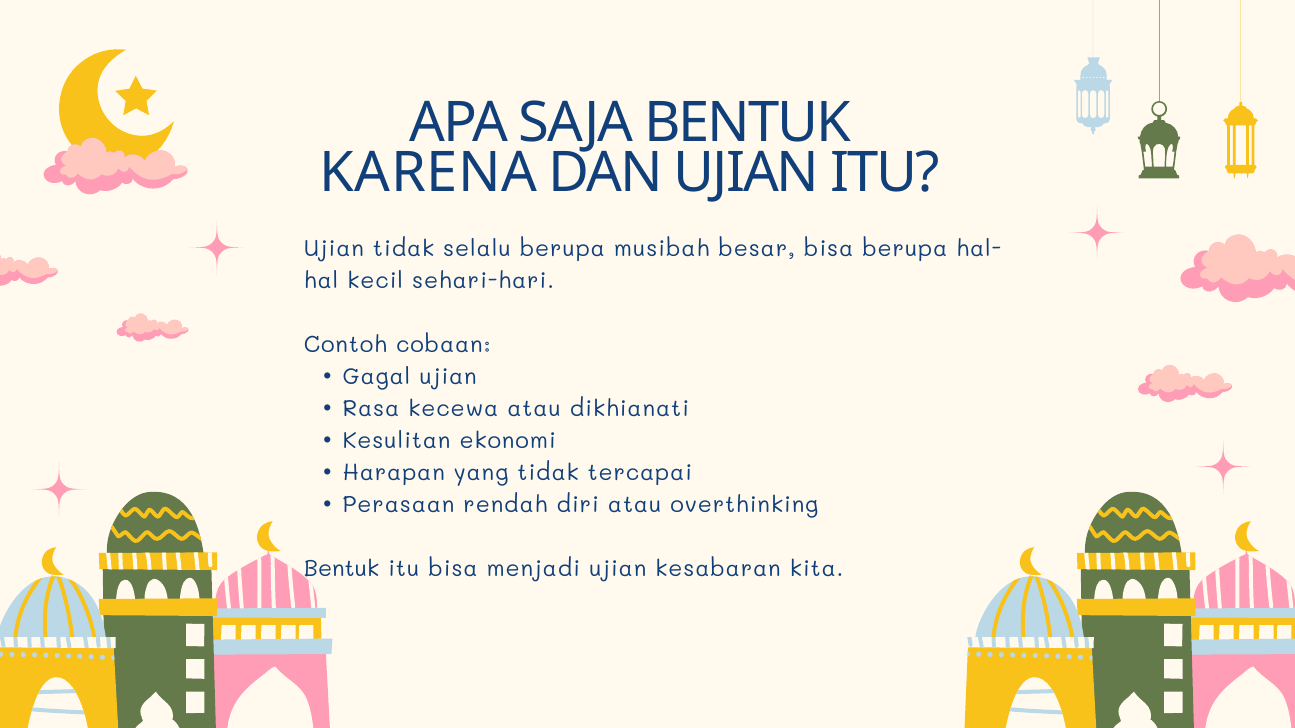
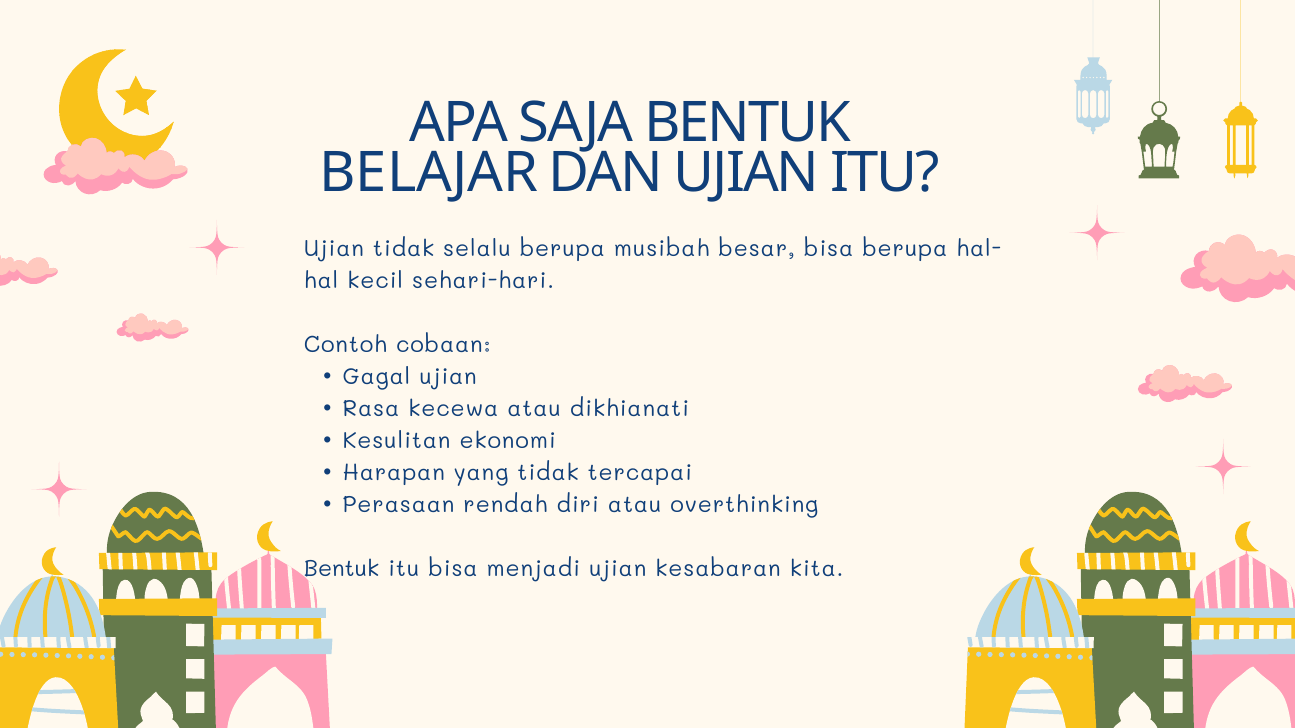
KARENA: KARENA -> BELAJAR (429, 173)
